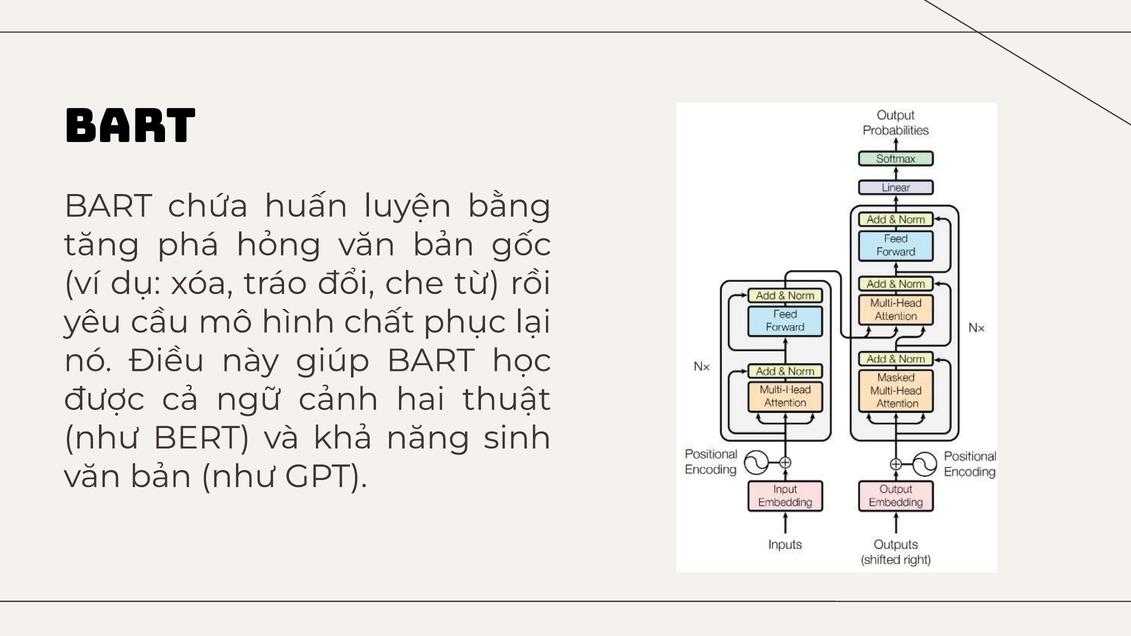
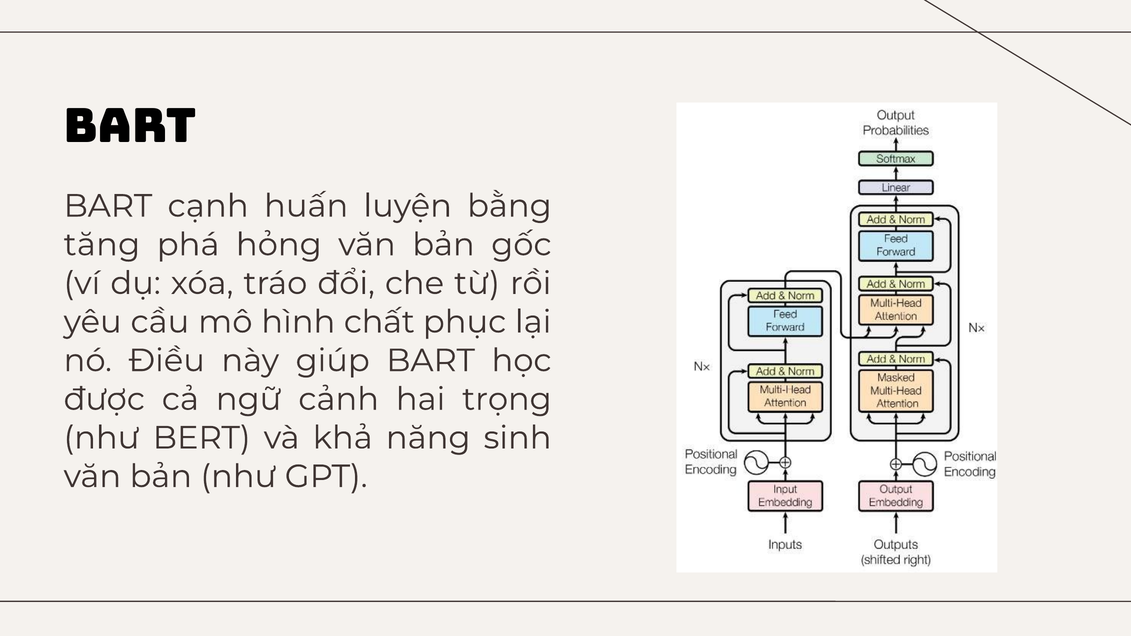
chứa: chứa -> cạnh (208, 206)
thuật: thuật -> trọng (507, 399)
